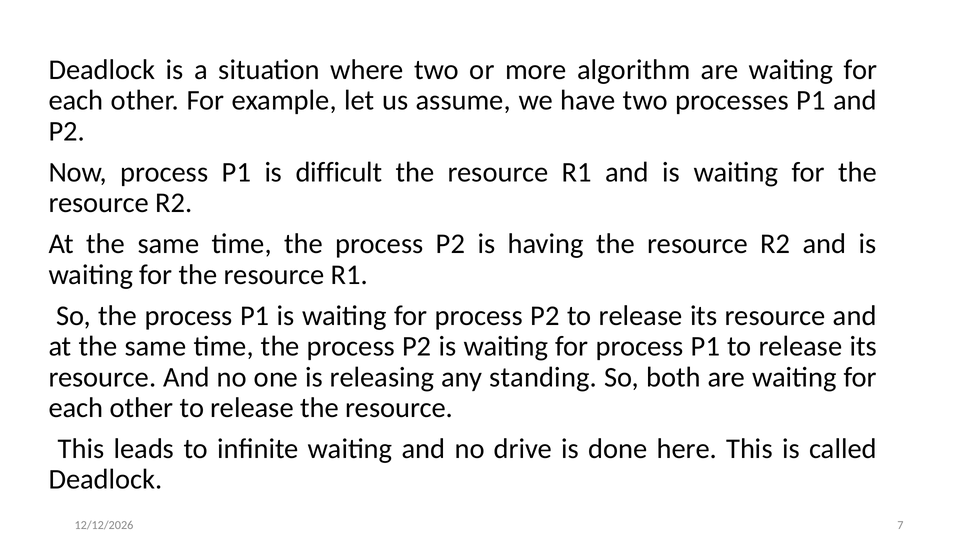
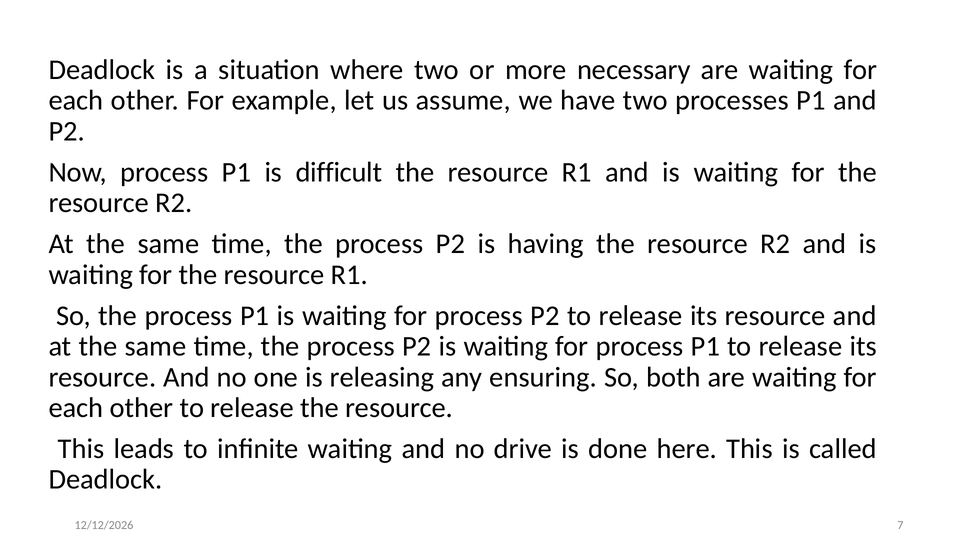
algorithm: algorithm -> necessary (634, 70)
standing: standing -> ensuring (543, 377)
